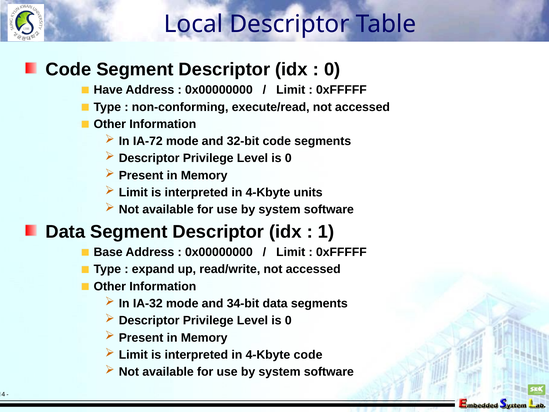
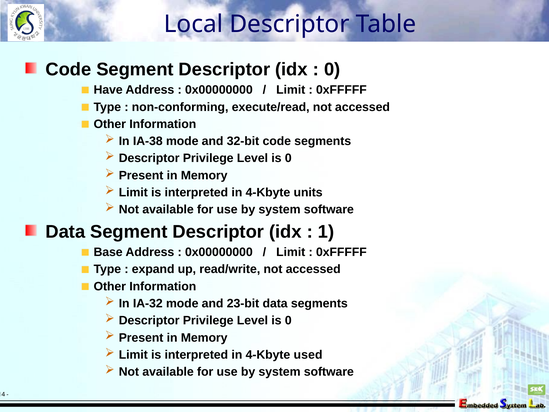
IA-72: IA-72 -> IA-38 (148, 141)
34-bit: 34-bit -> 23-bit (243, 303)
4-Kbyte code: code -> used (308, 355)
